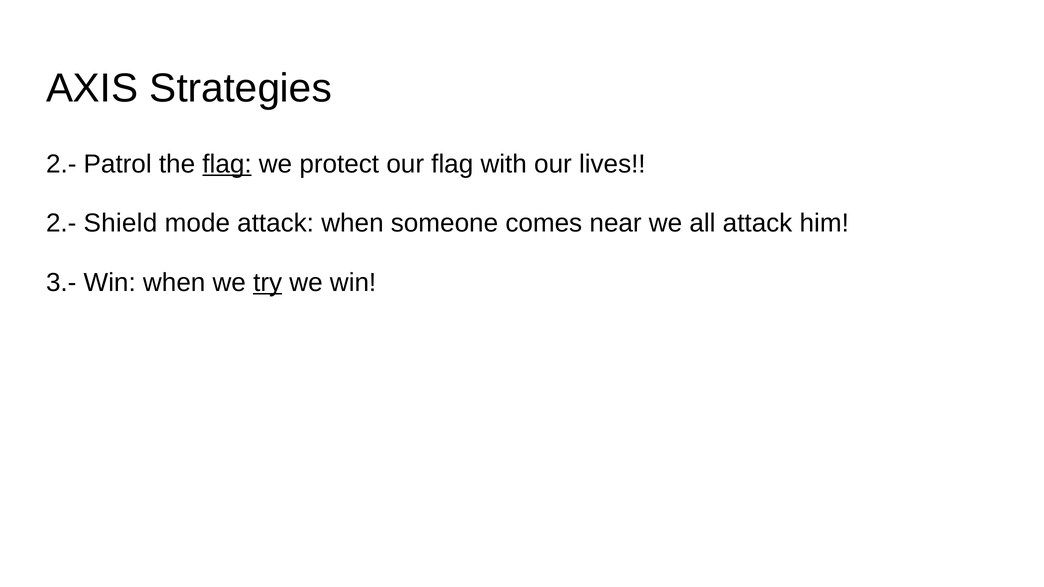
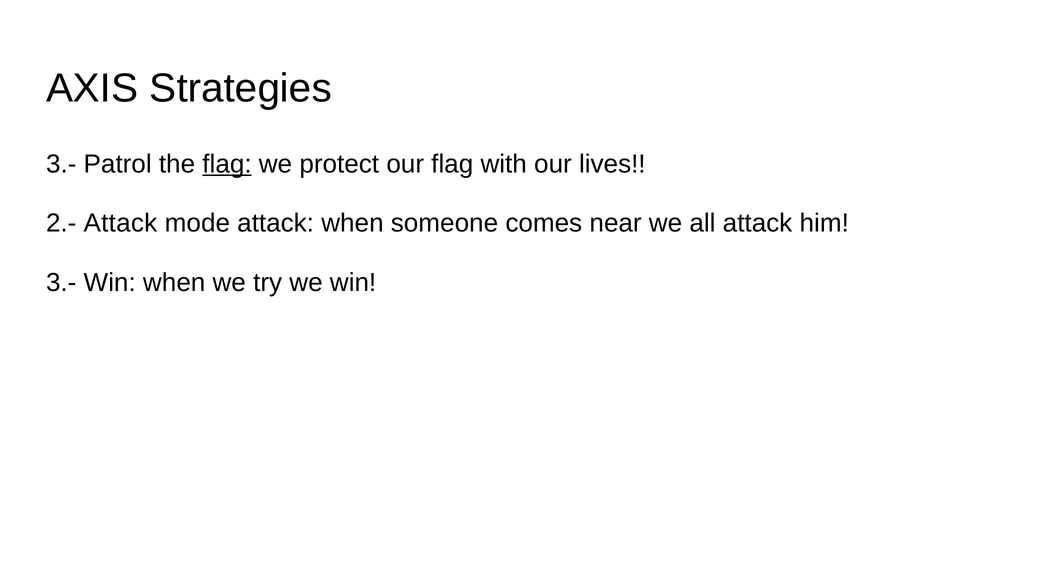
2.-: 2.- -> 3.- (61, 164)
2.- Shield: Shield -> Attack (120, 223)
try underline: present -> none (268, 283)
